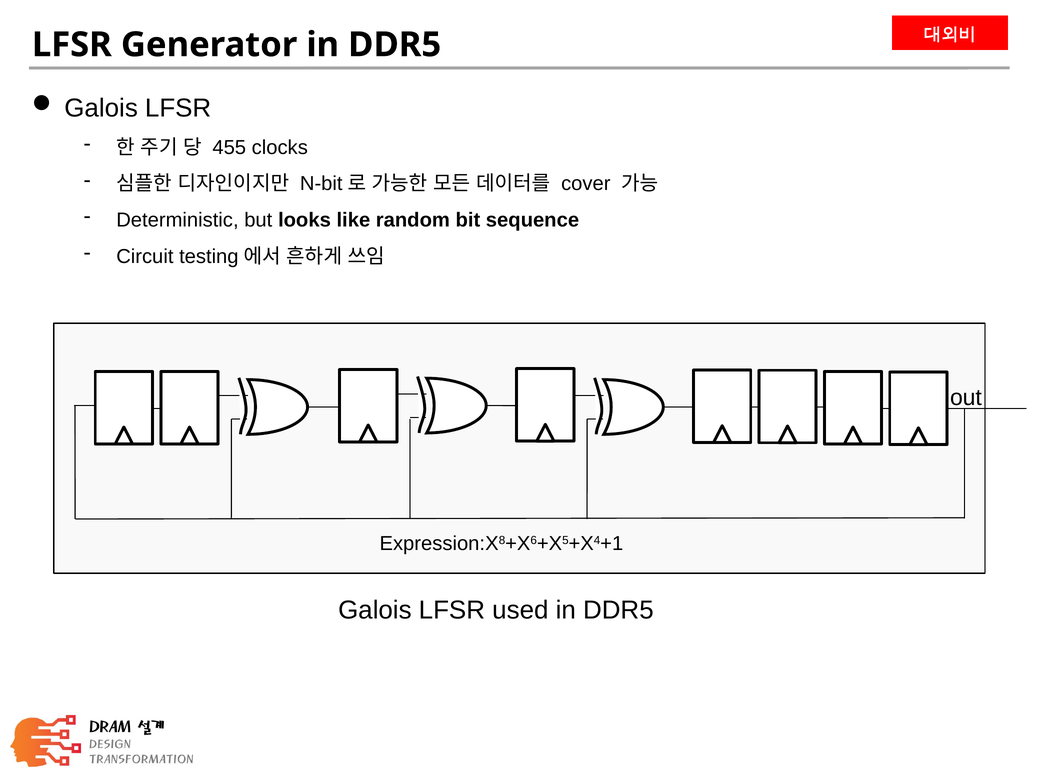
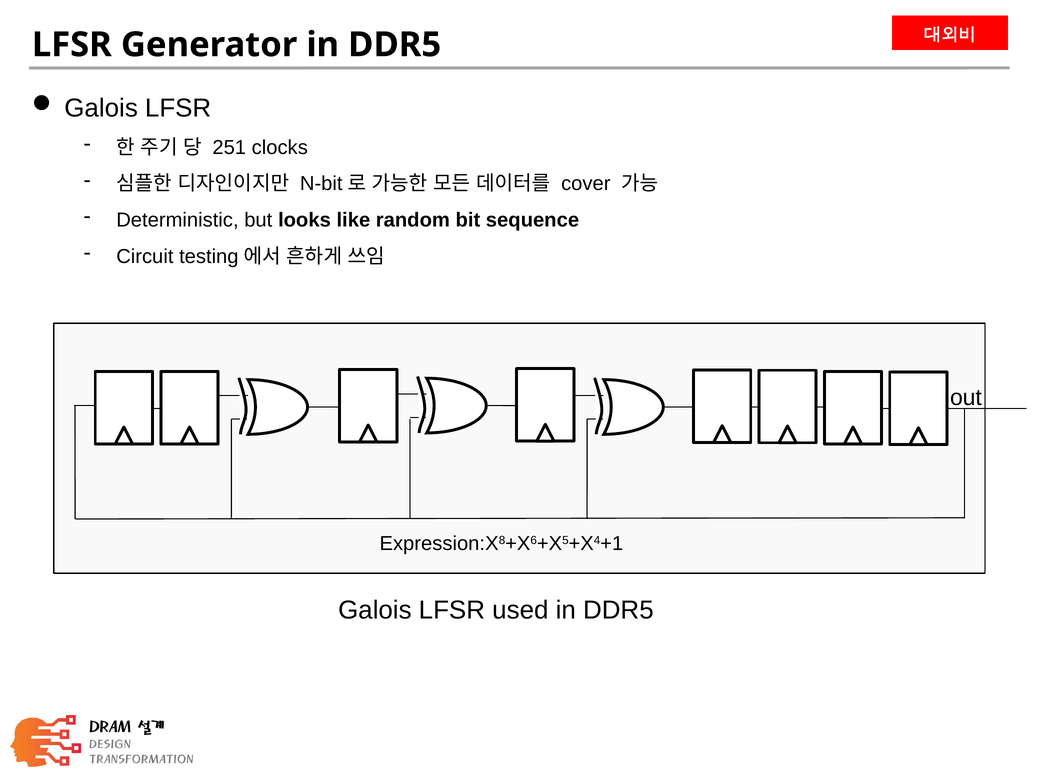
455: 455 -> 251 (229, 147)
